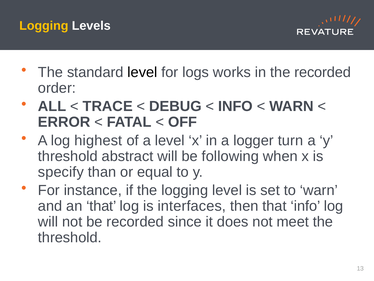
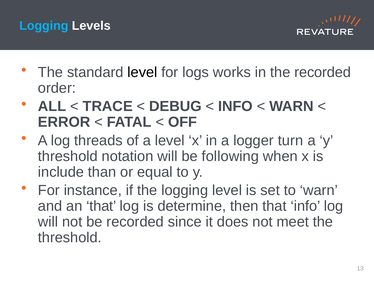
Logging colour: yellow -> light blue (44, 26)
highest: highest -> threads (98, 140)
abstract: abstract -> notation (128, 156)
specify: specify -> include (61, 172)
interfaces: interfaces -> determine (192, 206)
